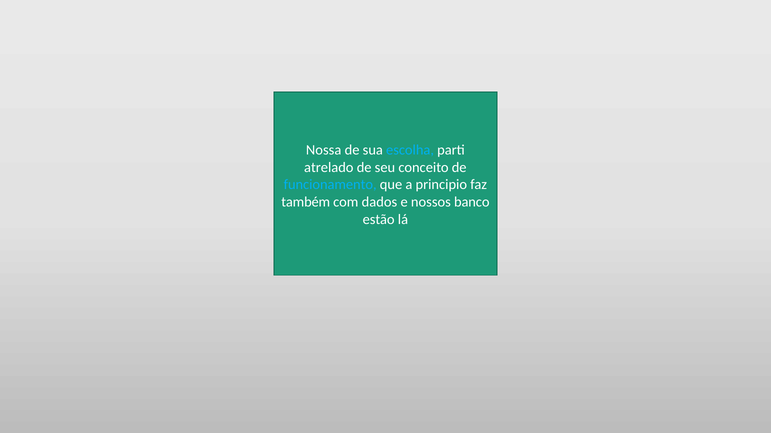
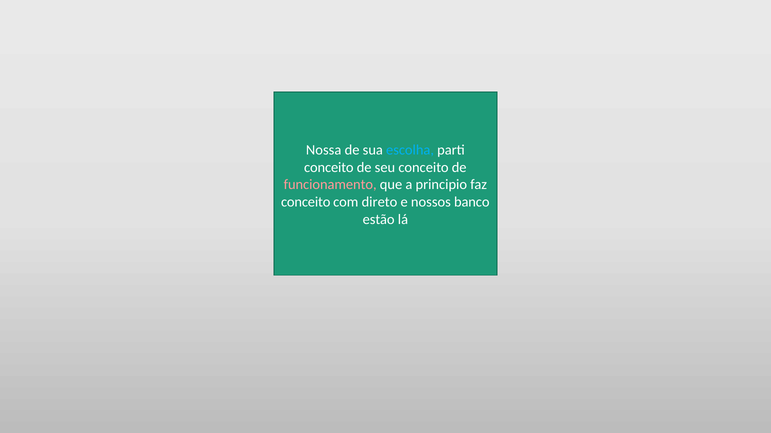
atrelado: atrelado -> conceito (329, 168)
funcionamento colour: light blue -> pink (330, 185)
também: também -> conceito (306, 202)
dados: dados -> direto (379, 202)
